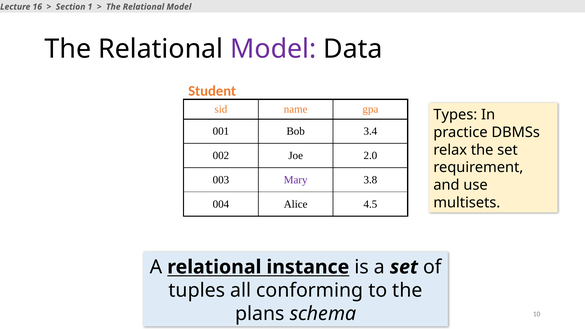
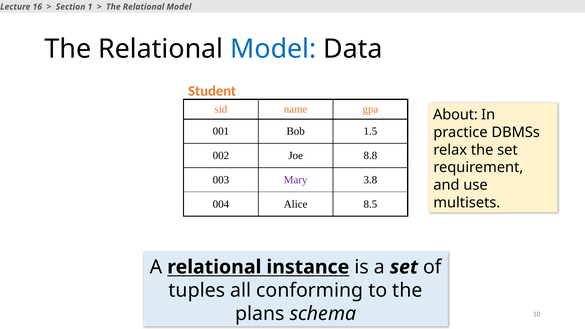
Model colour: purple -> blue (273, 49)
Types: Types -> About (455, 115)
3.4: 3.4 -> 1.5 (370, 131)
2.0: 2.0 -> 8.8 (370, 156)
4.5: 4.5 -> 8.5 (370, 204)
